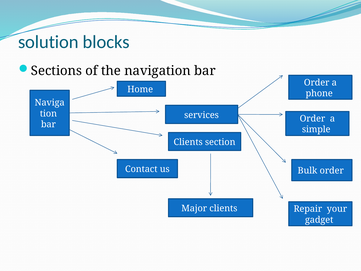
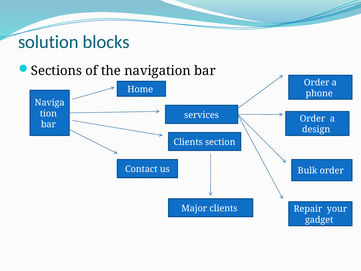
simple: simple -> design (316, 129)
